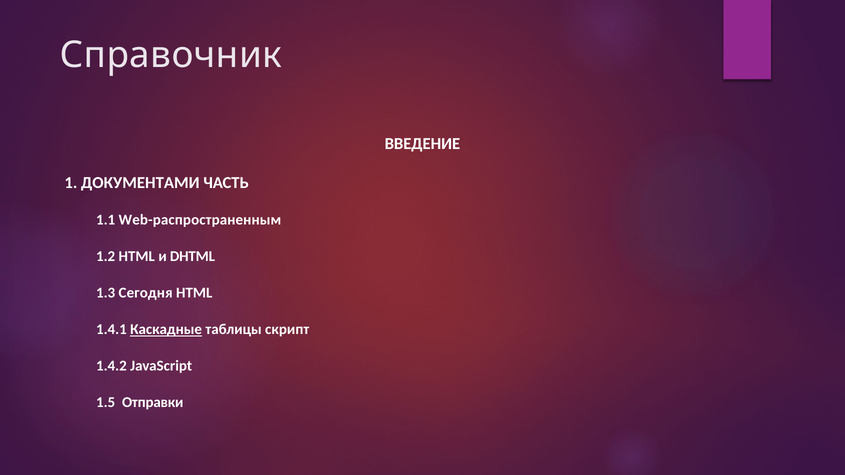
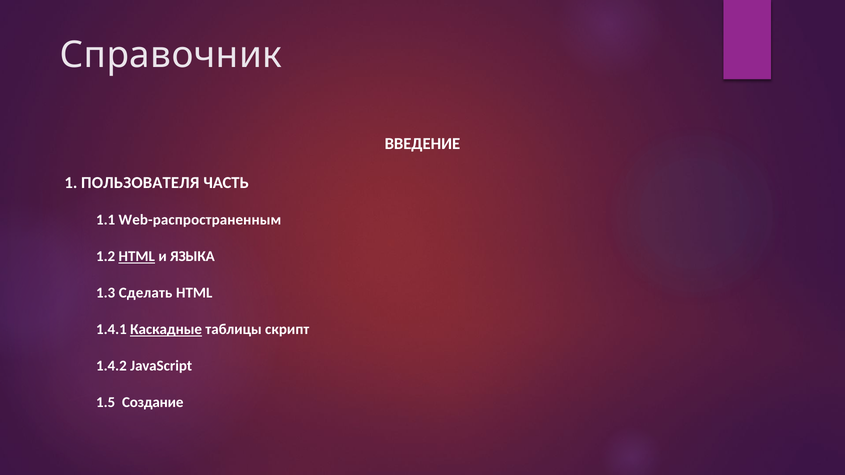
ДОКУМЕНТАМИ: ДОКУМЕНТАМИ -> ПОЛЬЗОВАТЕЛЯ (140, 183)
HTML underline: none -> present (137, 257)
DHTML: DHTML -> ЯЗЫКА (192, 257)
Сегодня: Сегодня -> Сделать (146, 293)
Отправки: Отправки -> Создание (153, 403)
